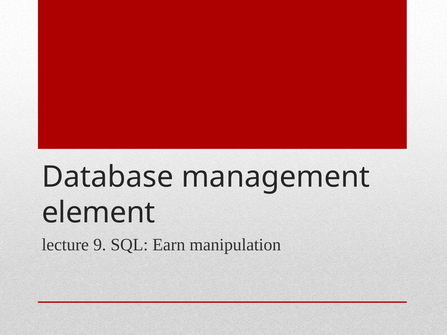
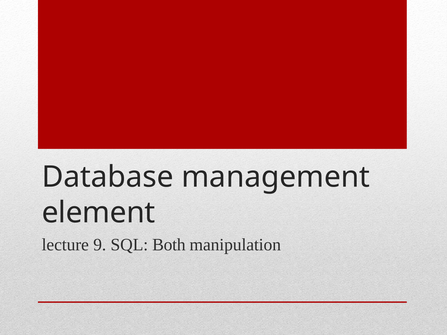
Earn: Earn -> Both (169, 245)
